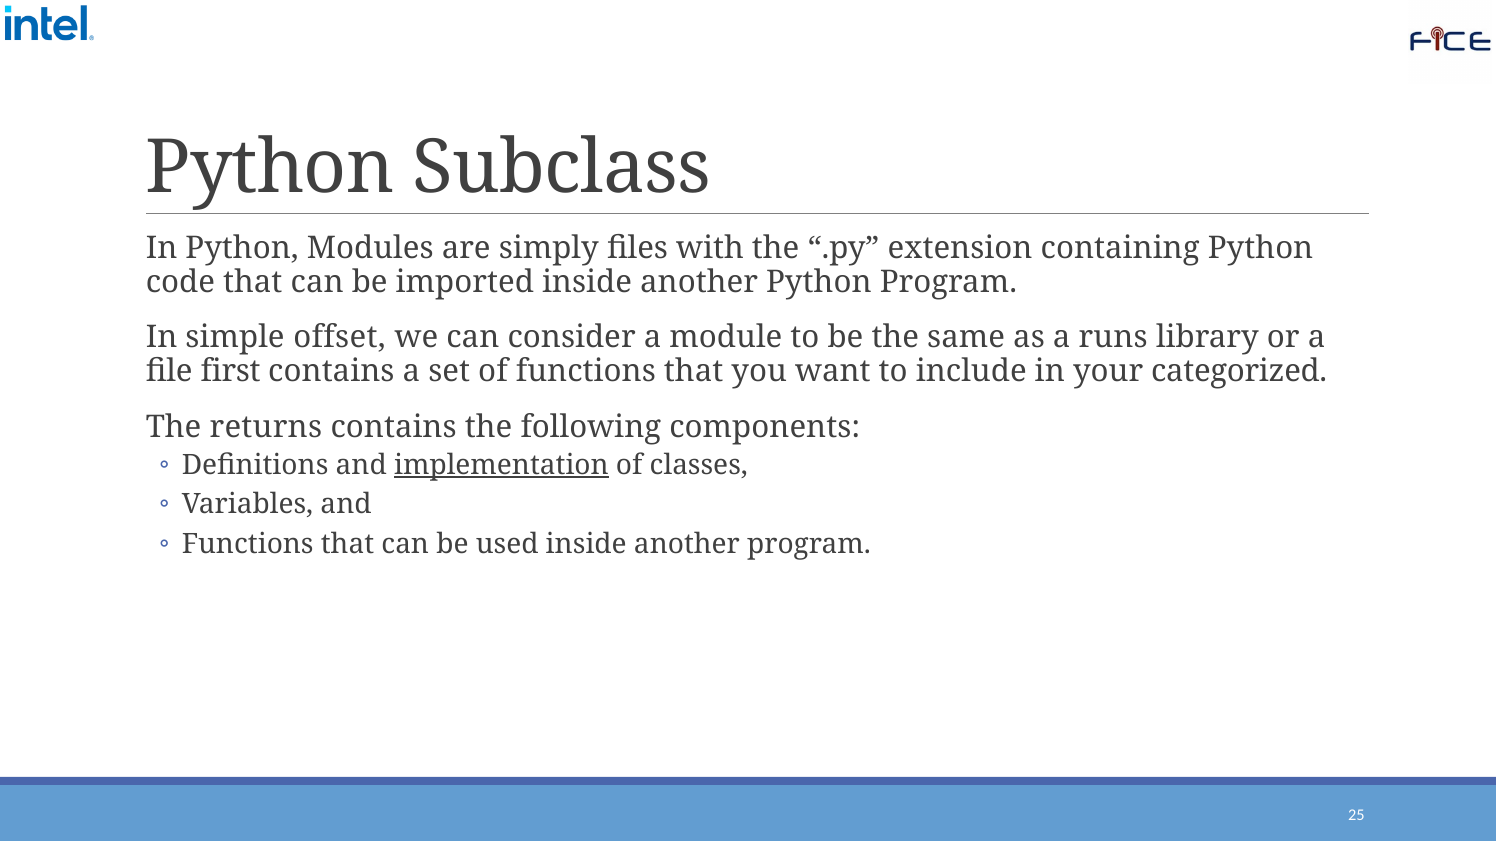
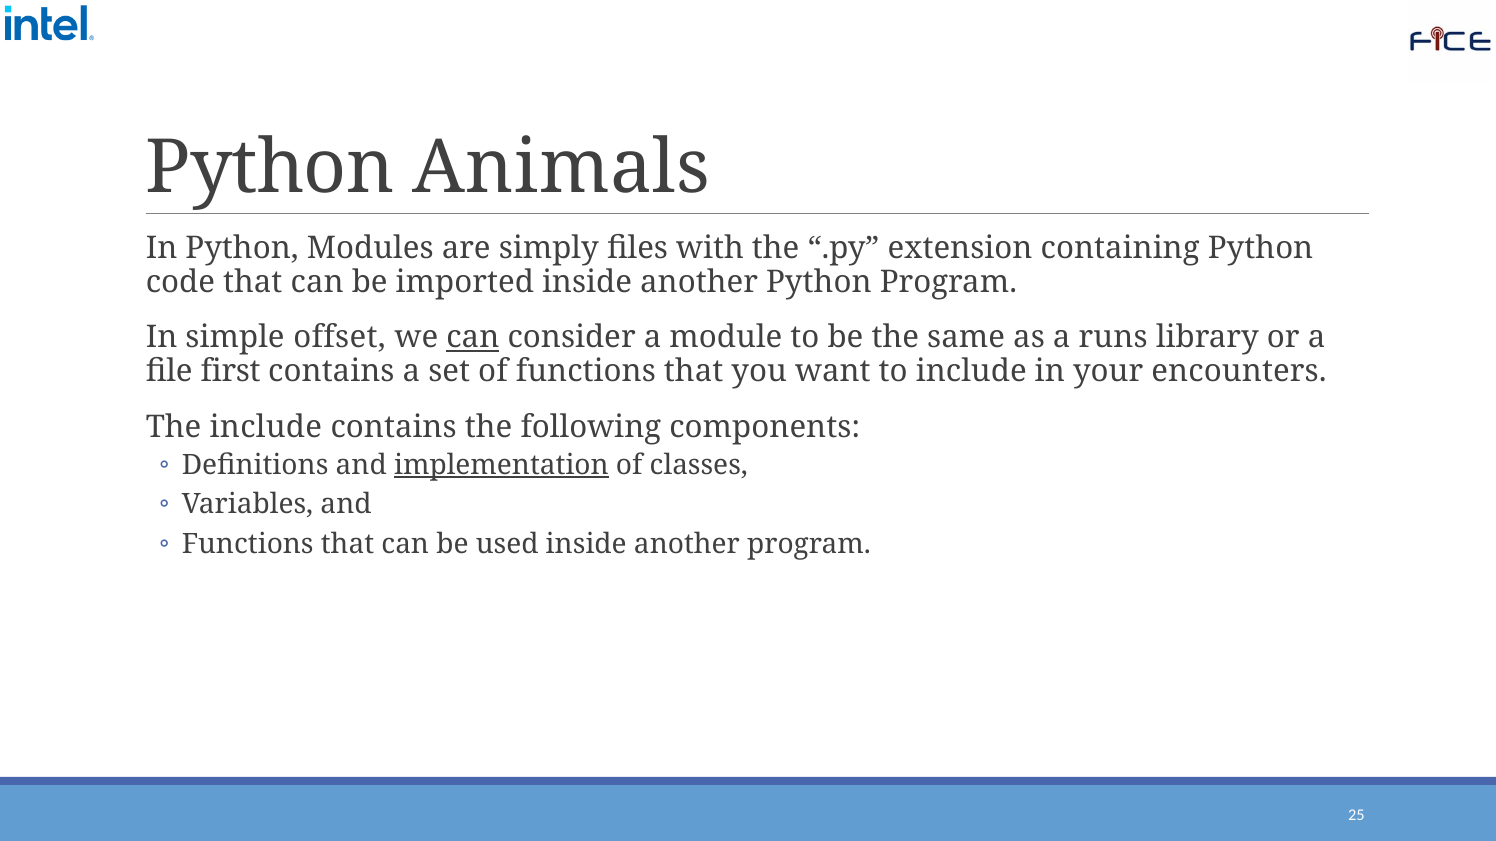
Subclass: Subclass -> Animals (561, 168)
can underline: none -> present (473, 338)
categorized: categorized -> encounters (1239, 372)
The returns: returns -> include (266, 427)
